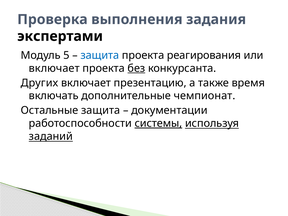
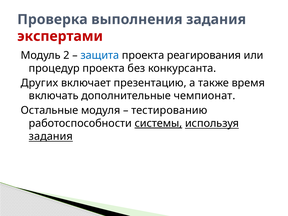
экспертами colour: black -> red (60, 36)
5: 5 -> 2 (66, 55)
включает: включает -> процедур (54, 68)
без underline: present -> none (136, 68)
Остальные защита: защита -> модуля (101, 110)
документации: документации -> тестированию (169, 110)
заданий: заданий -> задания (51, 136)
